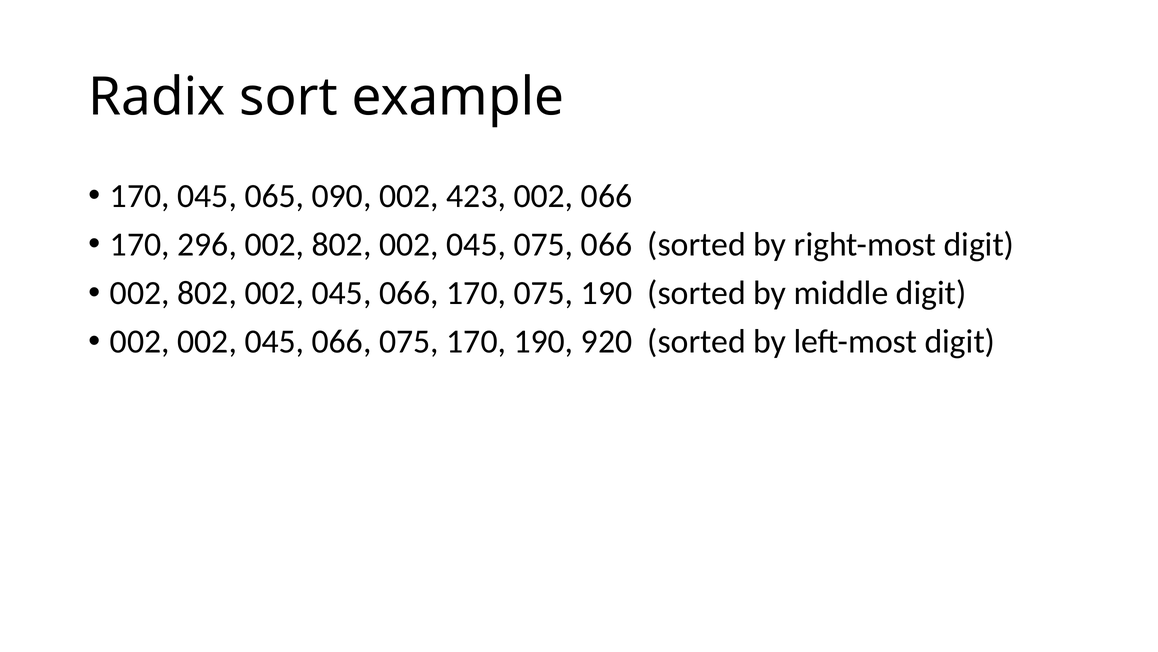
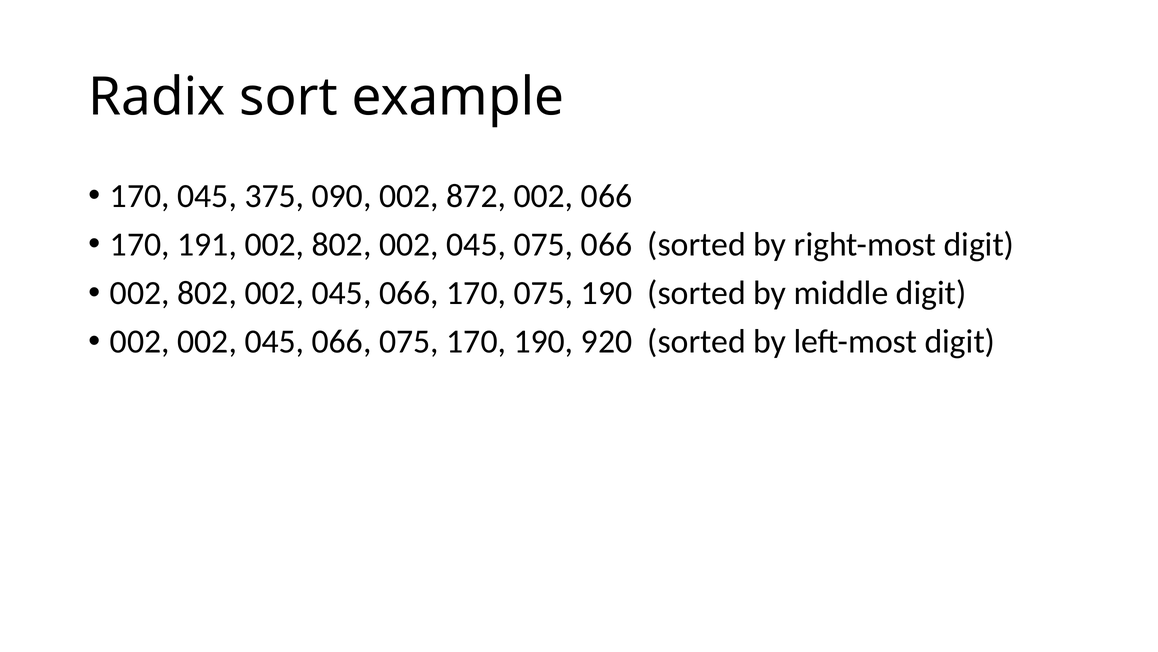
065: 065 -> 375 (274, 196)
423: 423 -> 872 (476, 196)
296: 296 -> 191 (207, 244)
